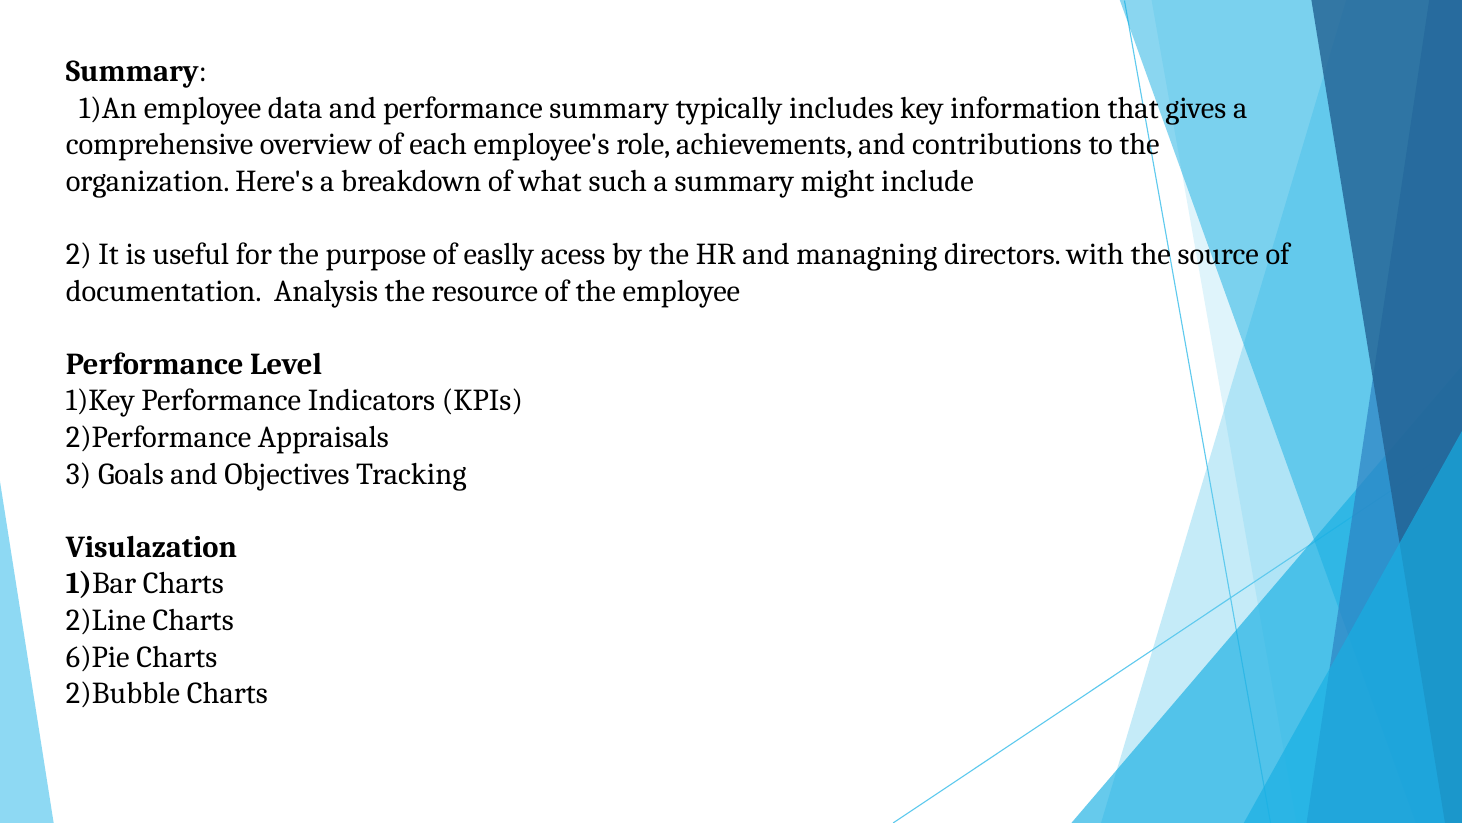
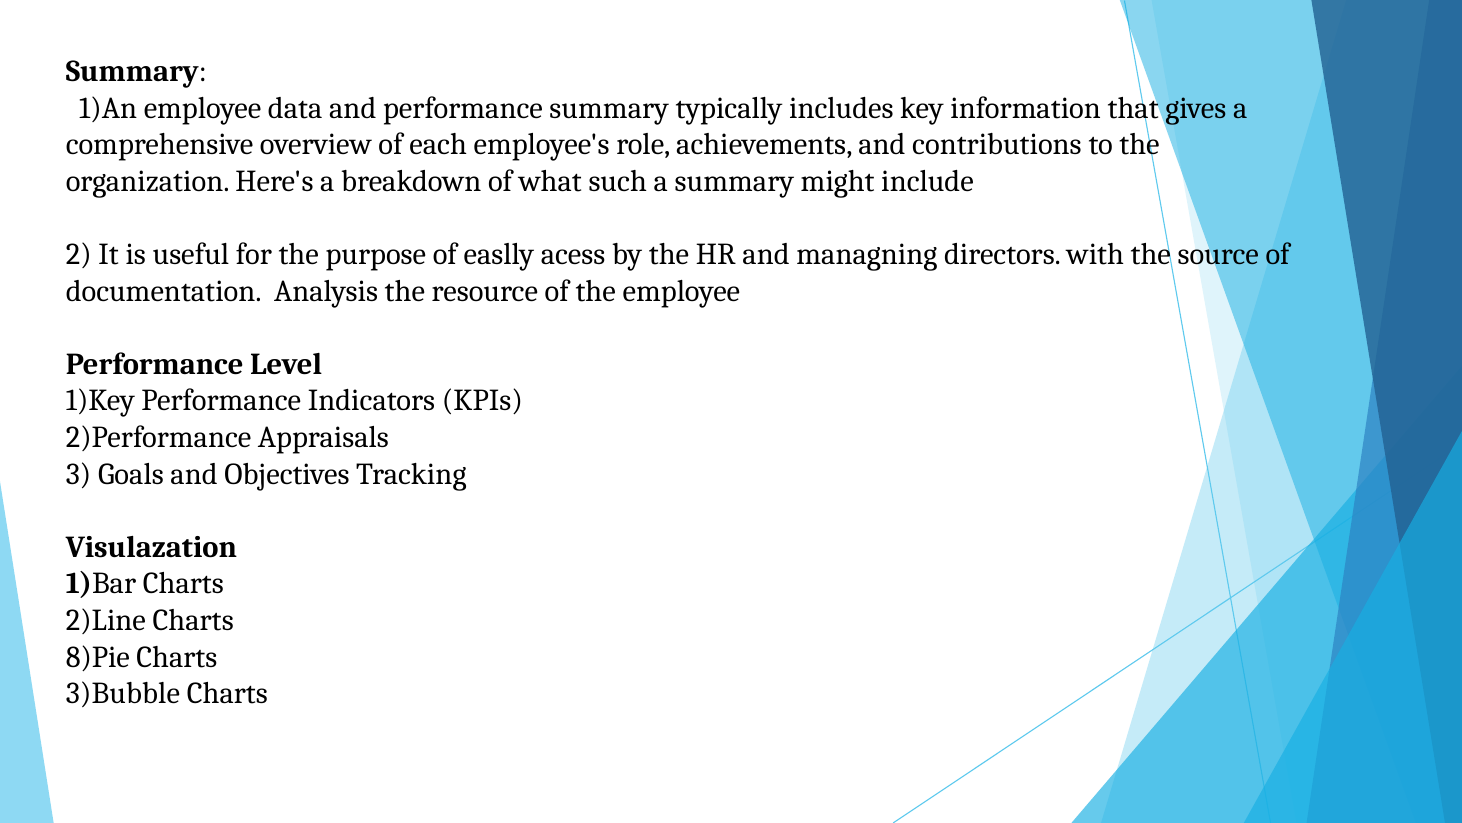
6)Pie: 6)Pie -> 8)Pie (98, 657)
2)Bubble: 2)Bubble -> 3)Bubble (123, 693)
